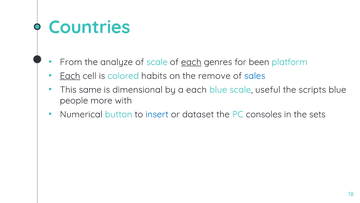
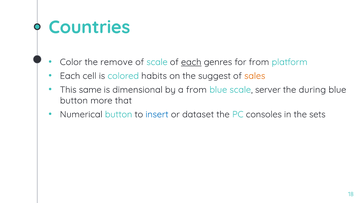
From: From -> Color (71, 62)
analyze: analyze -> remove (117, 62)
for been: been -> from (259, 62)
Each underline: present -> none (70, 76)
remove: remove -> suggest (214, 76)
sales colour: blue -> orange (255, 76)
a each: each -> from (196, 90)
useful: useful -> server (268, 90)
scripts: scripts -> during (312, 90)
people: people -> button (74, 100)
with: with -> that (123, 100)
